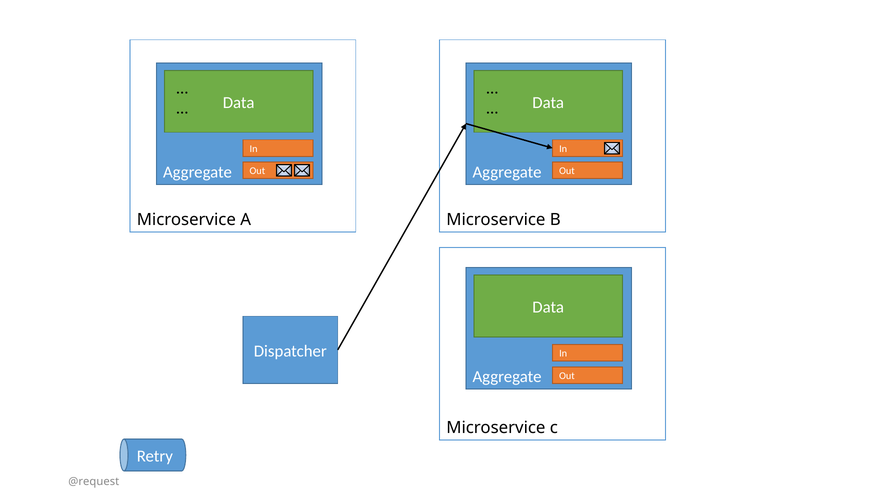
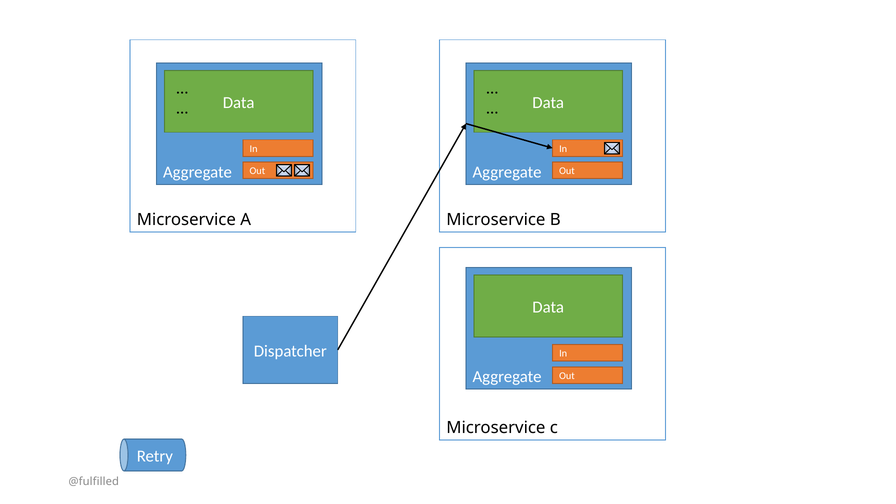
@request: @request -> @fulfilled (94, 481)
